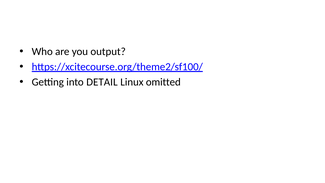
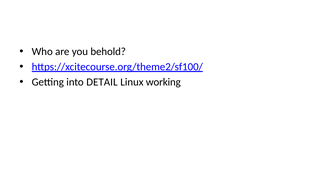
output: output -> behold (108, 52)
omitted: omitted -> working (163, 82)
